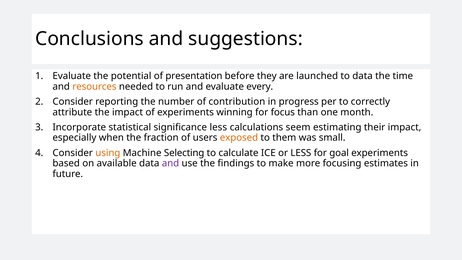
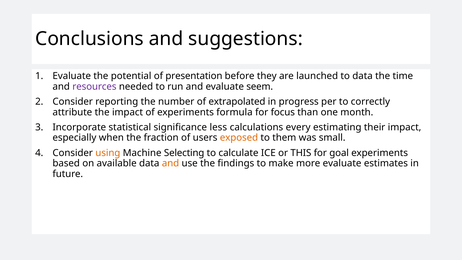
resources colour: orange -> purple (94, 86)
every: every -> seem (260, 86)
contribution: contribution -> extrapolated (237, 102)
winning: winning -> formula (234, 112)
seem: seem -> every (298, 127)
or LESS: LESS -> THIS (301, 153)
and colour: purple -> orange (170, 163)
more focusing: focusing -> evaluate (342, 163)
